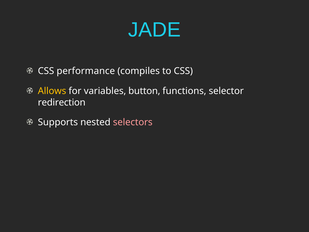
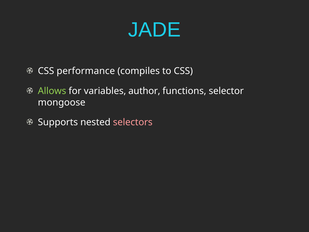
Allows colour: yellow -> light green (52, 91)
button: button -> author (144, 91)
redirection: redirection -> mongoose (62, 102)
